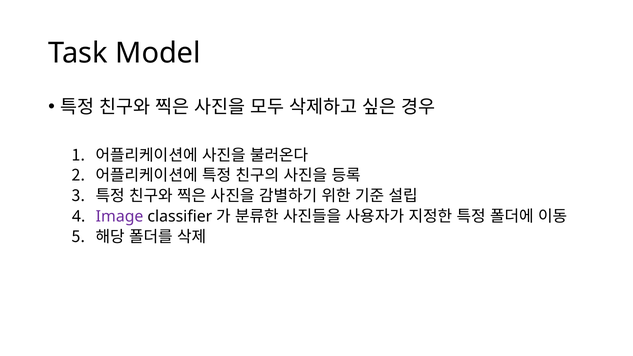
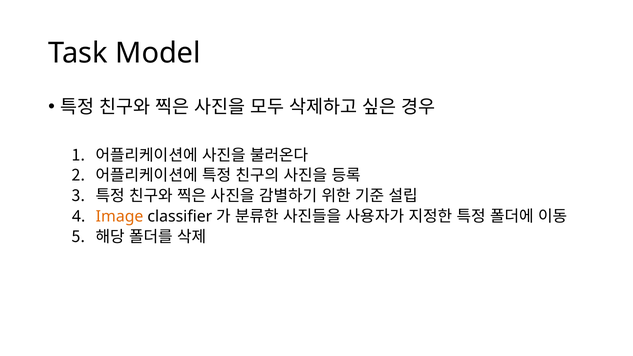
Image colour: purple -> orange (120, 217)
